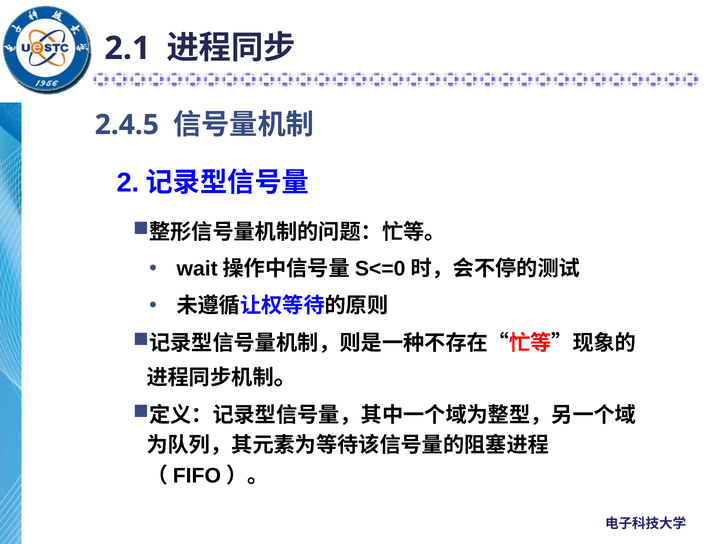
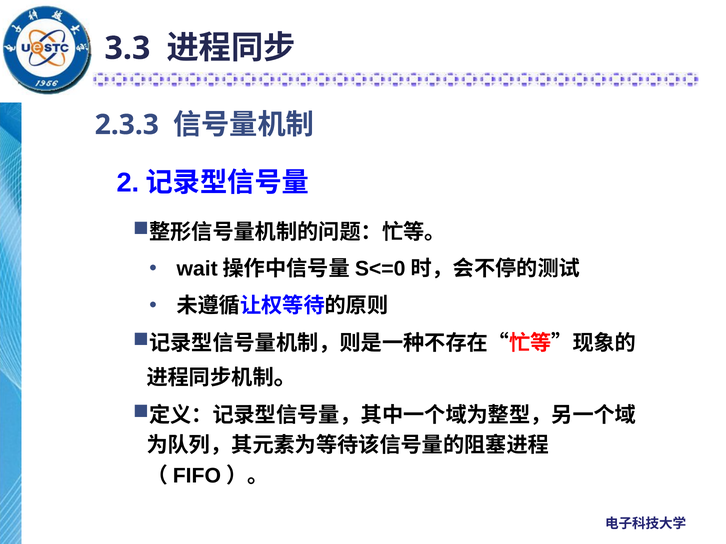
2.1: 2.1 -> 3.3 (127, 48)
2.4.5: 2.4.5 -> 2.3.3 (127, 125)
